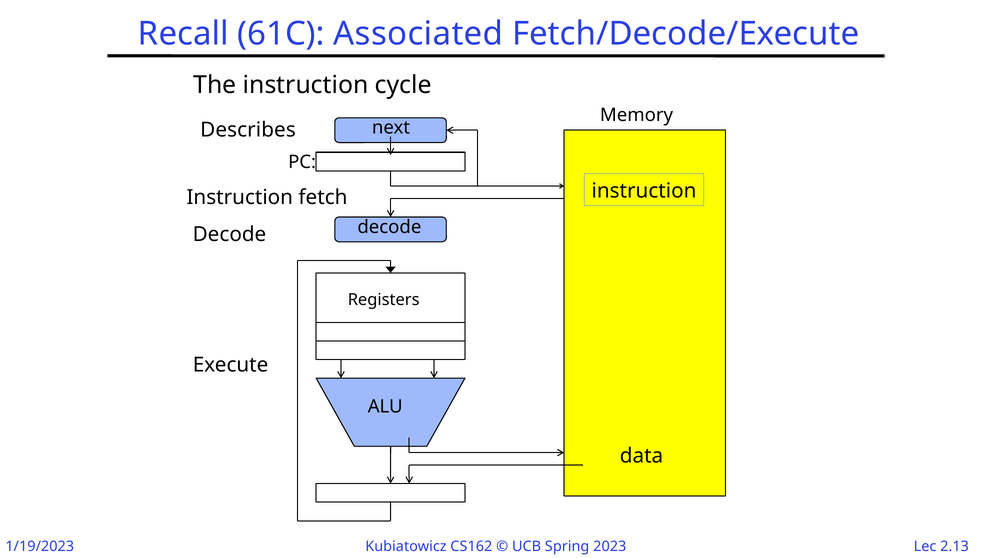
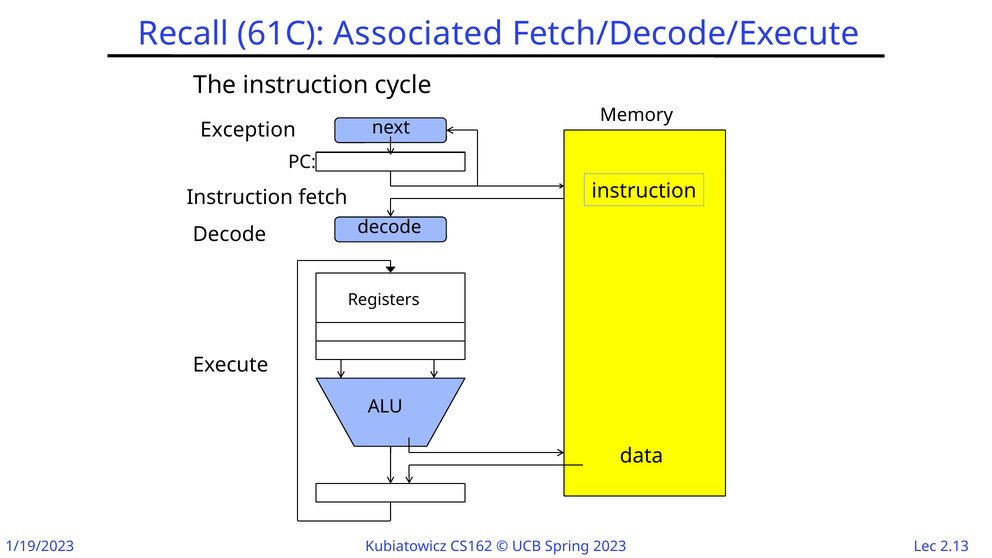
Describes: Describes -> Exception (248, 130)
